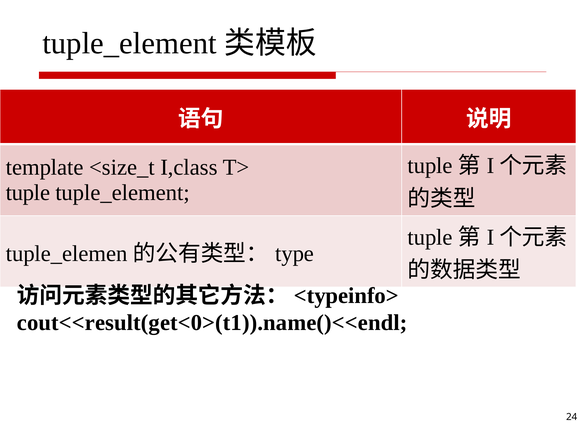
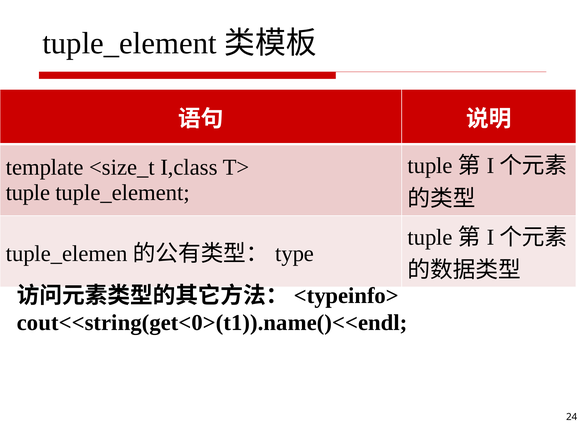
cout<<result(get<0>(t1)).name()<<endl: cout<<result(get<0>(t1)).name()<<endl -> cout<<string(get<0>(t1)).name()<<endl (212, 322)
